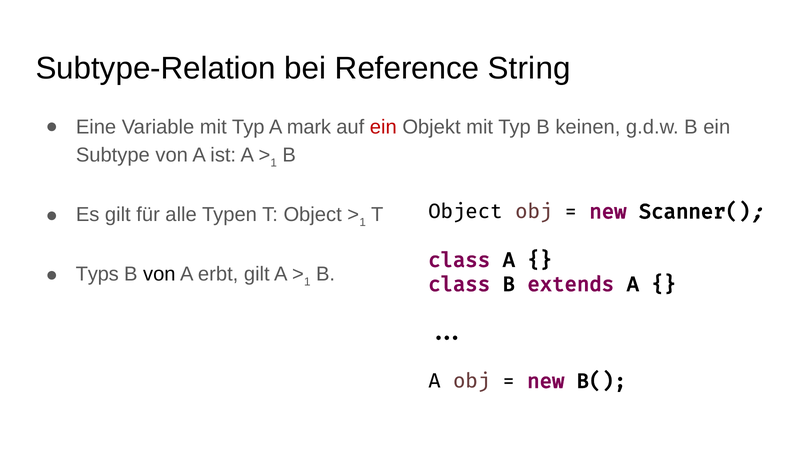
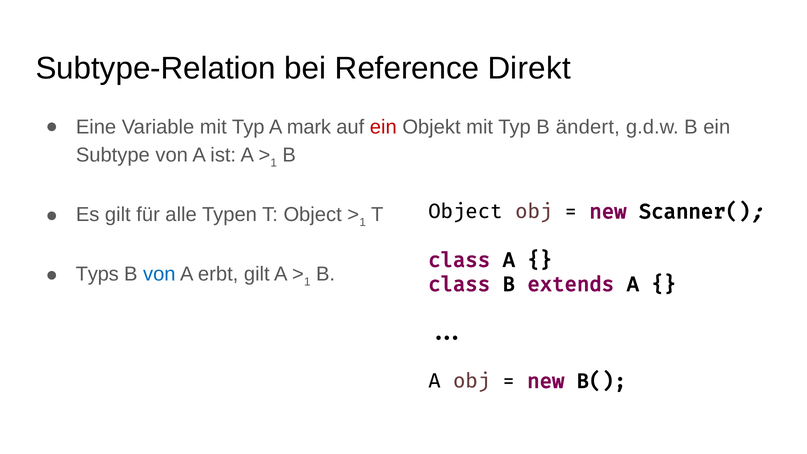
String: String -> Direkt (529, 68)
keinen: keinen -> ändert (588, 127)
von colour: black -> blue (159, 274)
